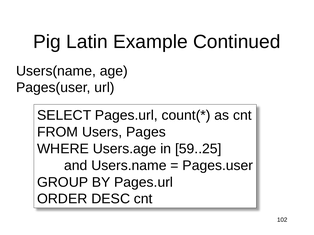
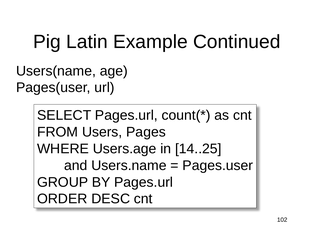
59..25: 59..25 -> 14..25 (198, 149)
